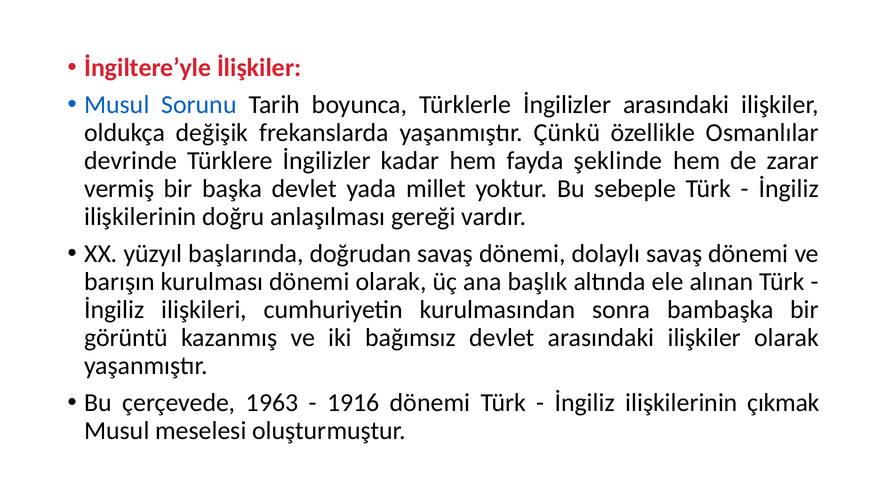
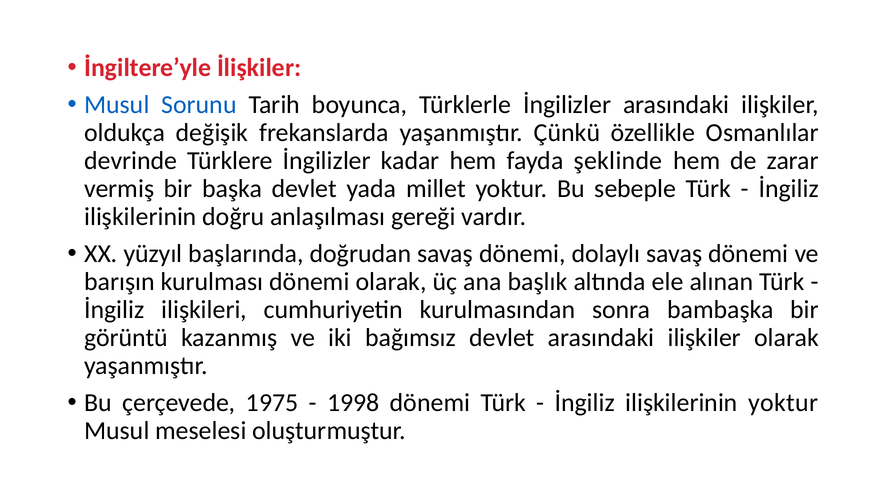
1963: 1963 -> 1975 (272, 403)
1916: 1916 -> 1998 (353, 403)
ilişkilerinin çıkmak: çıkmak -> yoktur (783, 403)
